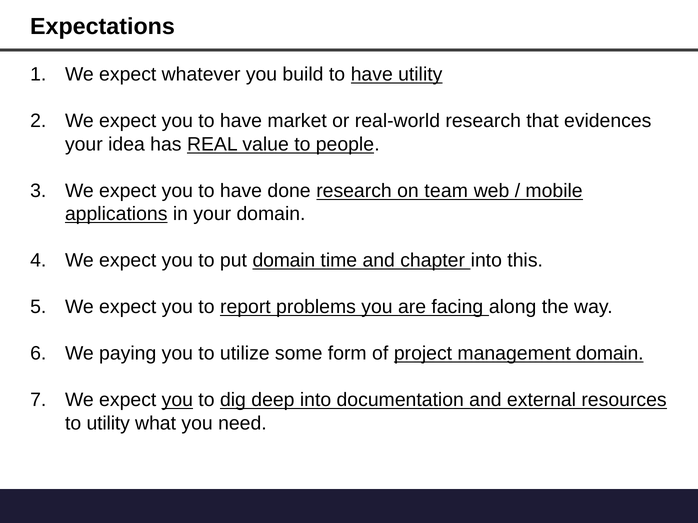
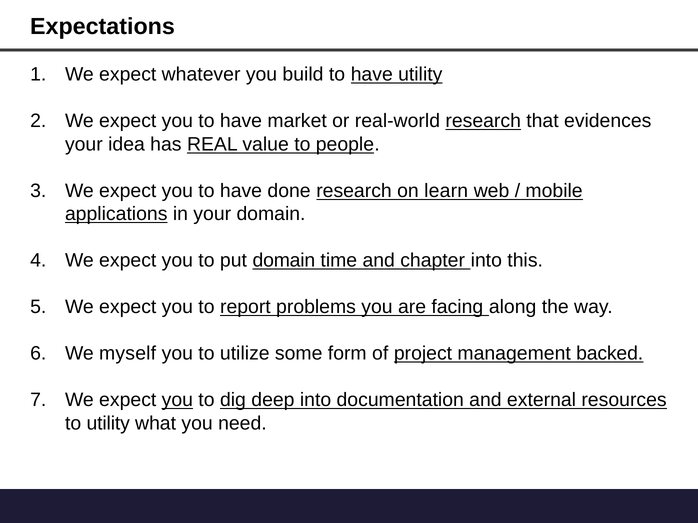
research underline: none -> present (483, 121)
team: team -> learn (446, 191)
paying: paying -> myself (128, 354)
management domain: domain -> backed (610, 354)
